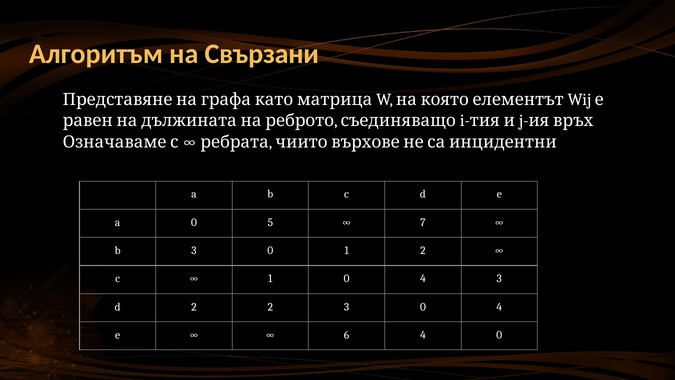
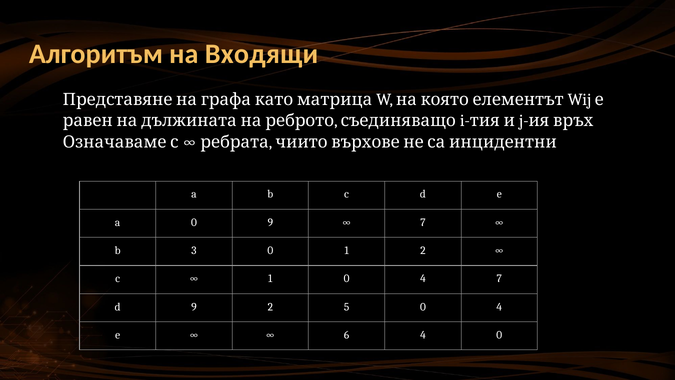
Свързани: Свързани -> Входящи (262, 54)
0 5: 5 -> 9 (270, 222)
4 3: 3 -> 7 (499, 278)
d 2: 2 -> 9 (194, 307)
2 3: 3 -> 5 (347, 307)
